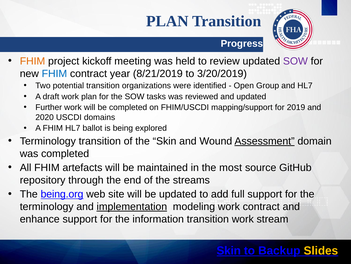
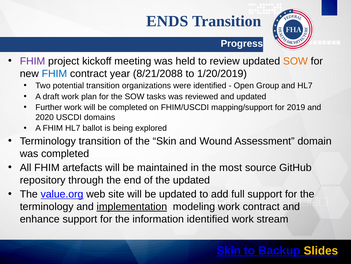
PLAN: PLAN -> ENDS (167, 21)
FHIM colour: orange -> purple (32, 61)
SOW colour: purple -> orange (295, 61)
8/21/2019: 8/21/2019 -> 8/21/2088 (158, 73)
3/20/2019: 3/20/2019 -> 1/20/2019 (222, 73)
Assessment underline: present -> none (265, 141)
the streams: streams -> updated (191, 180)
being.org: being.org -> value.org (62, 194)
information transition: transition -> identified (208, 219)
